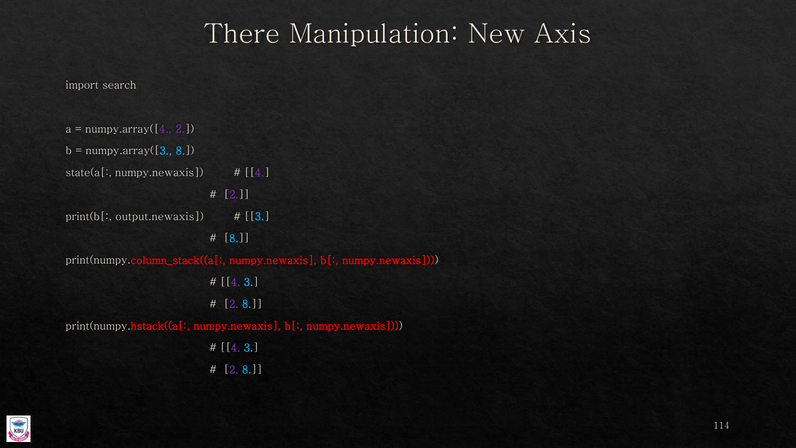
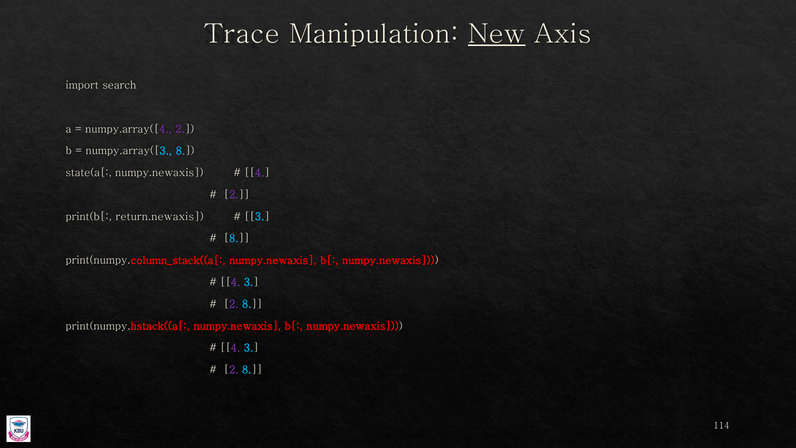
There: There -> Trace (242, 34)
New underline: none -> present (497, 34)
output.newaxis: output.newaxis -> return.newaxis (160, 216)
